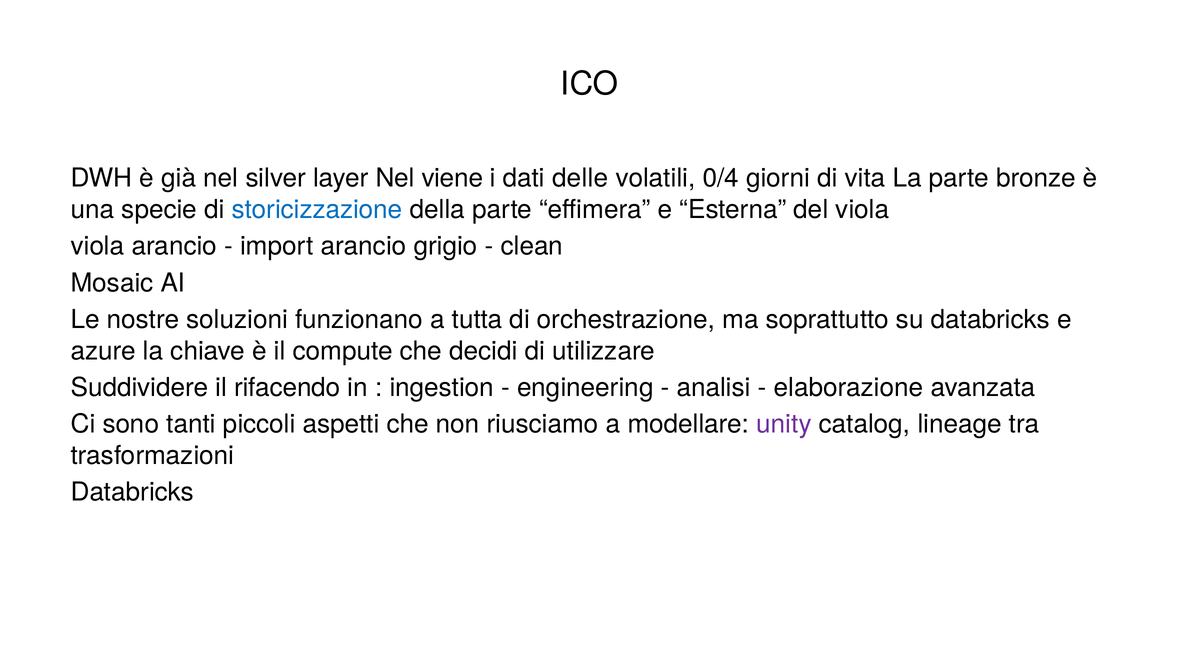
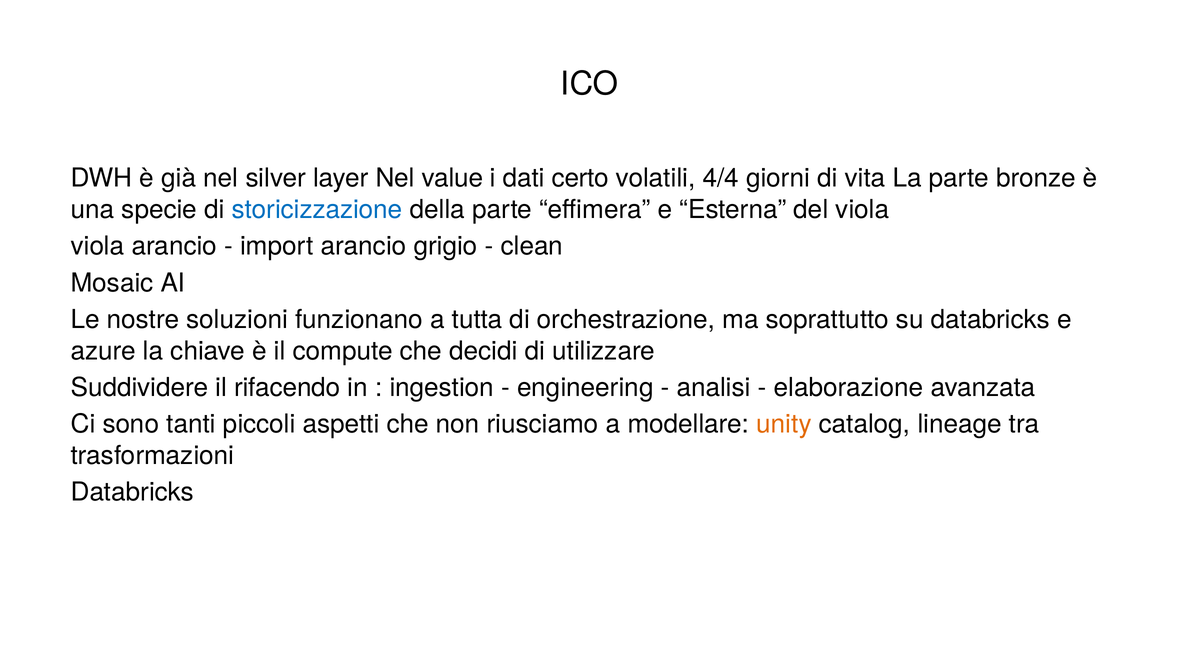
viene: viene -> value (452, 178)
delle: delle -> certo (580, 178)
0/4: 0/4 -> 4/4 (721, 178)
unity colour: purple -> orange (784, 424)
